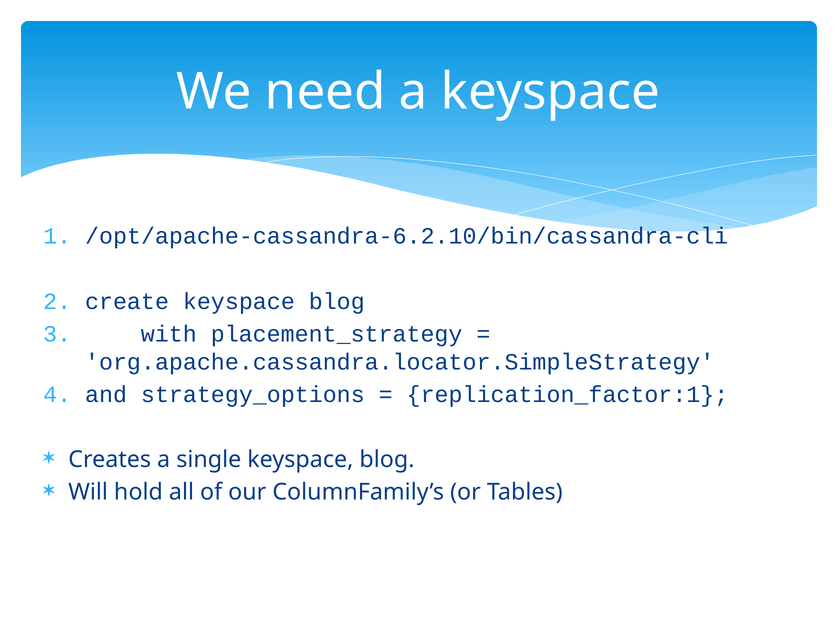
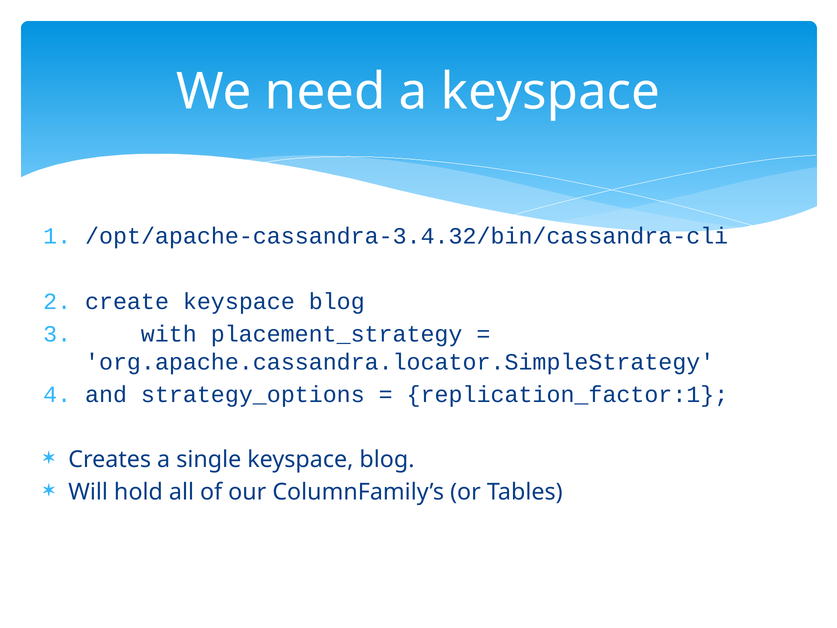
/opt/apache-cassandra-6.2.10/bin/cassandra-cli: /opt/apache-cassandra-6.2.10/bin/cassandra-cli -> /opt/apache-cassandra-3.4.32/bin/cassandra-cli (407, 236)
